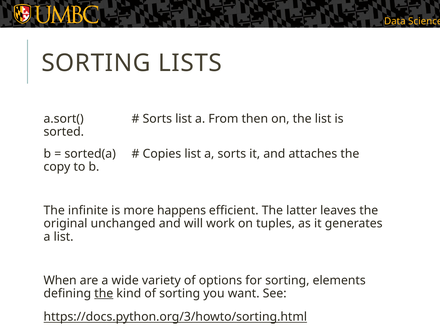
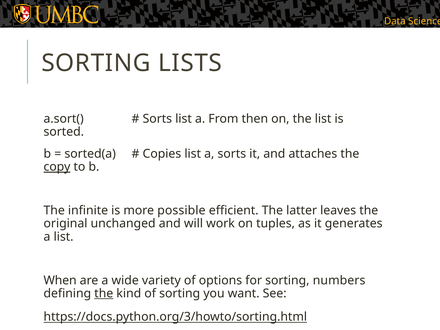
copy underline: none -> present (57, 167)
happens: happens -> possible (181, 210)
elements: elements -> numbers (339, 280)
